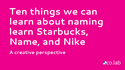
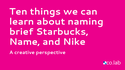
learn: learn -> brief (21, 32)
